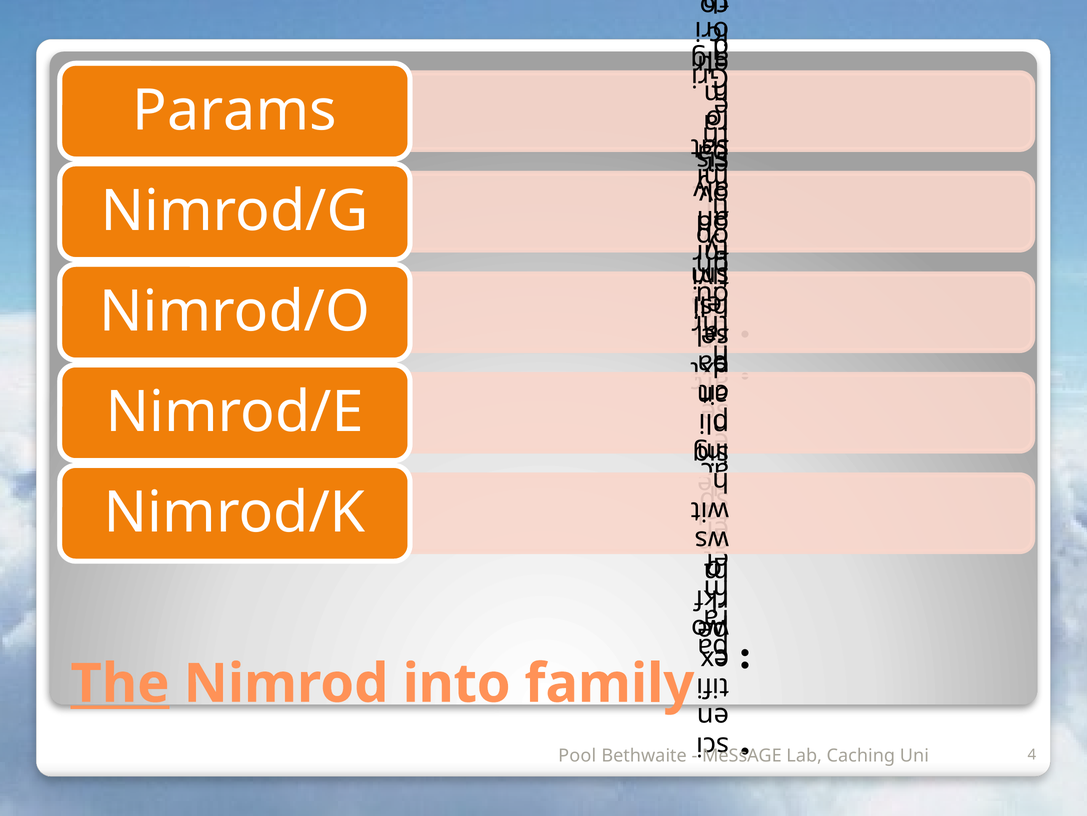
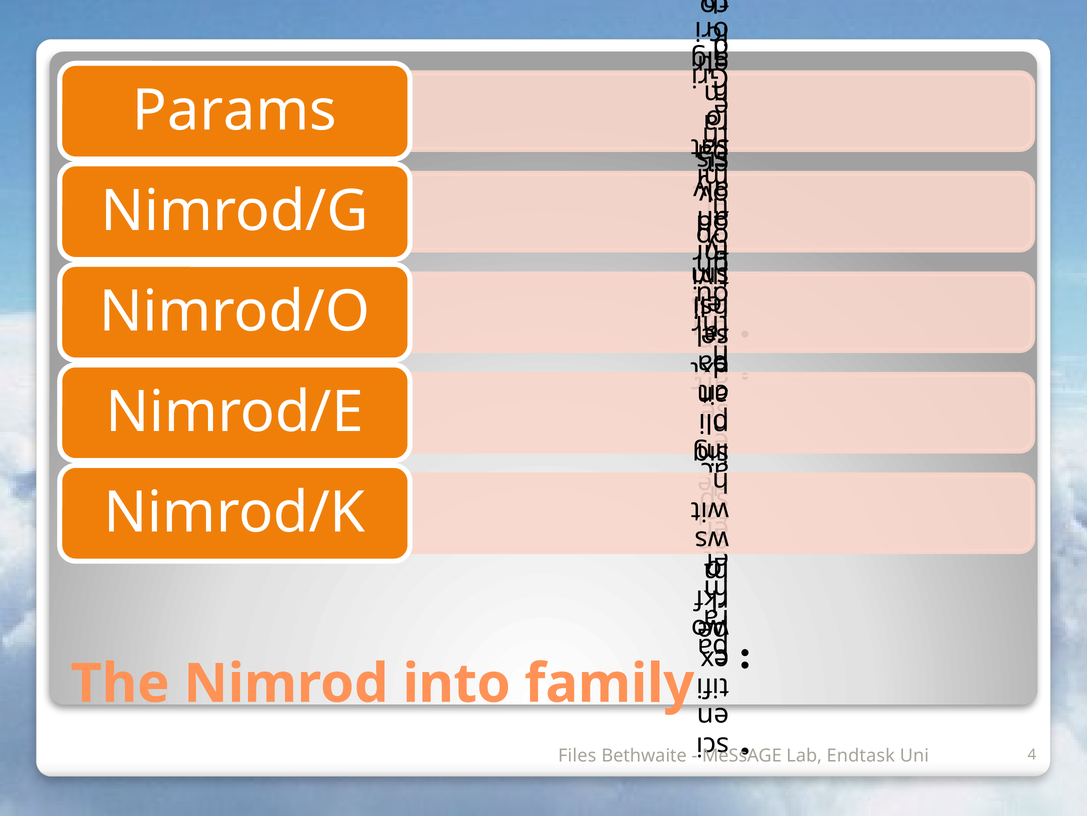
The underline: present -> none (120, 683)
Pool: Pool -> Files (577, 755)
Caching: Caching -> Endtask (861, 755)
